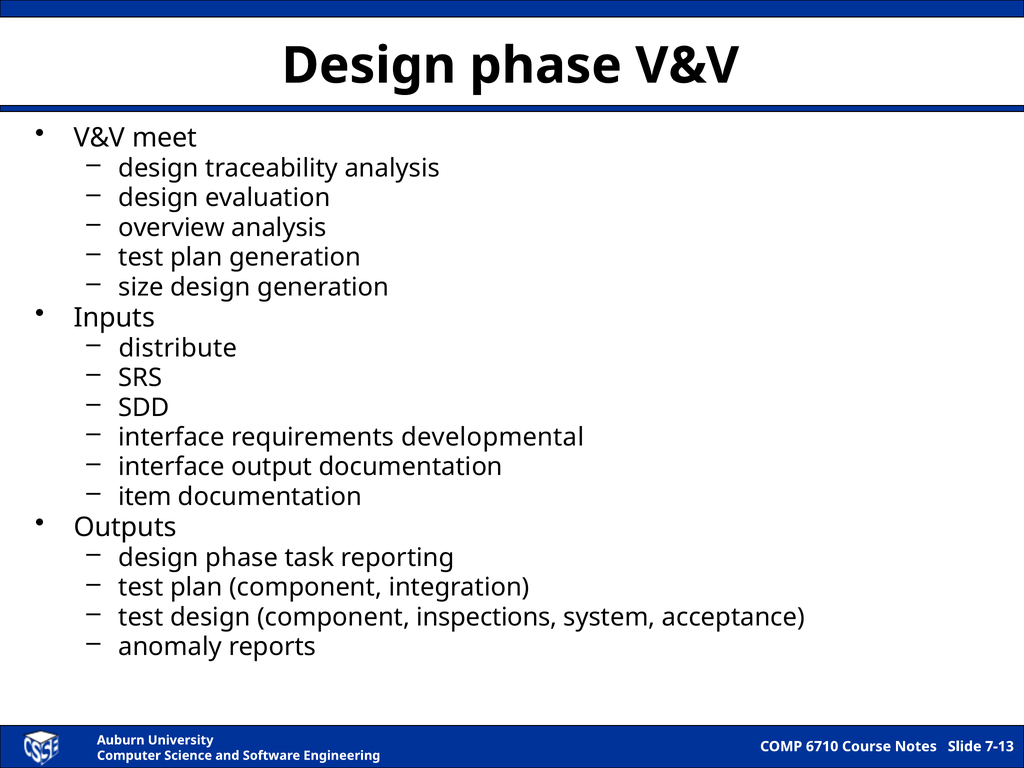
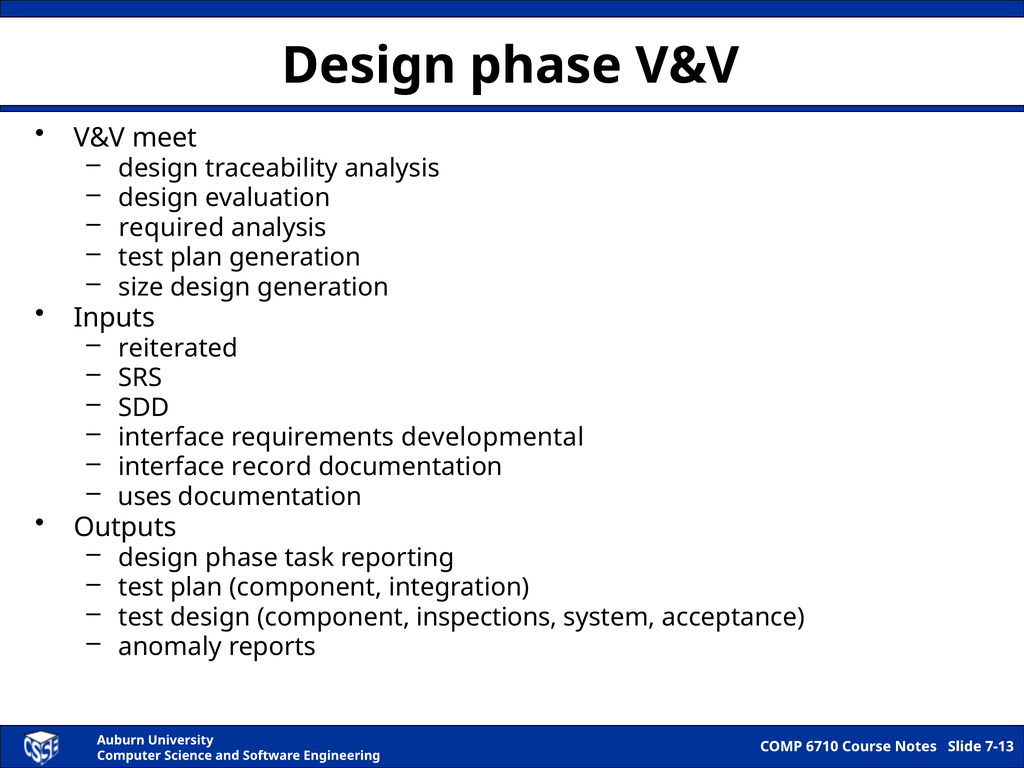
overview: overview -> required (171, 228)
distribute: distribute -> reiterated (178, 348)
output: output -> record (272, 467)
item: item -> uses (145, 497)
